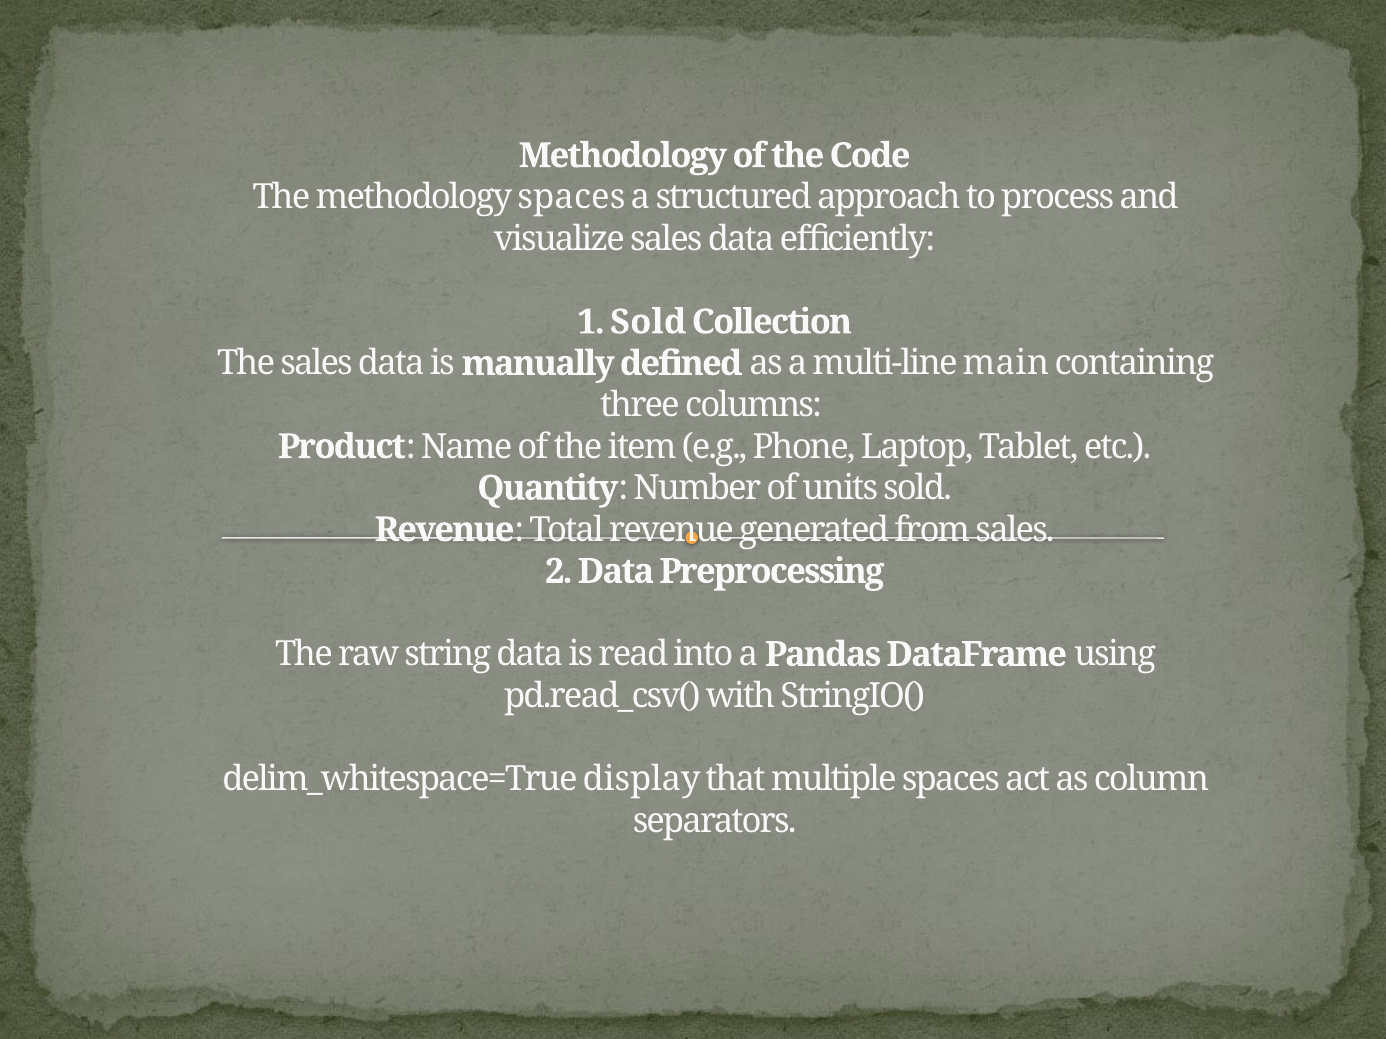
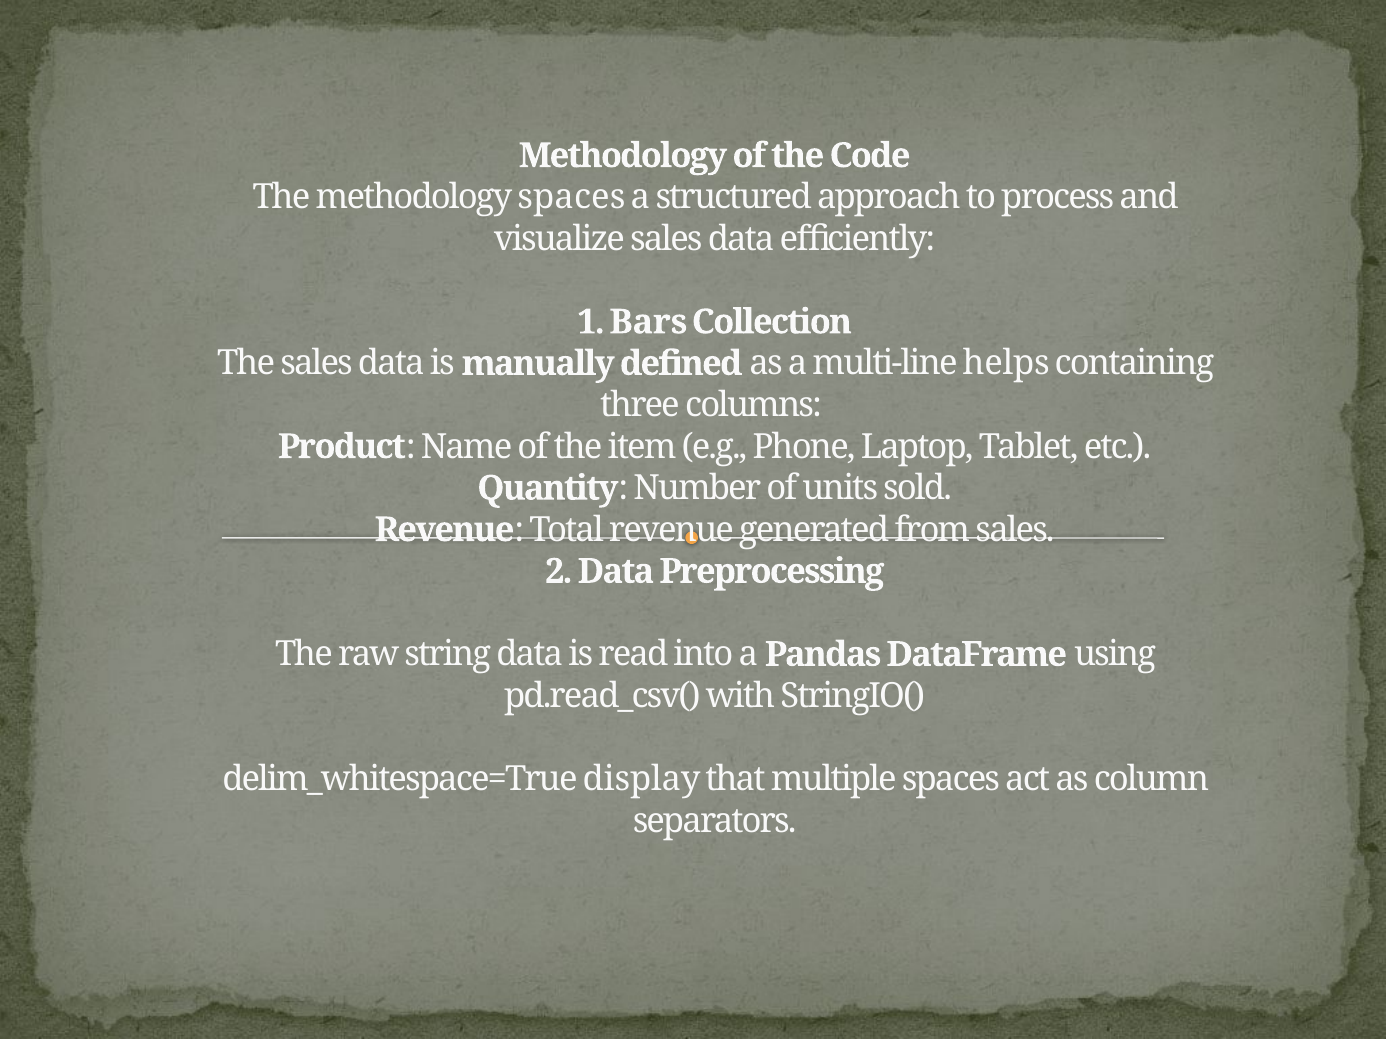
1 Sold: Sold -> Bars (648, 322)
main: main -> helps (1006, 364)
